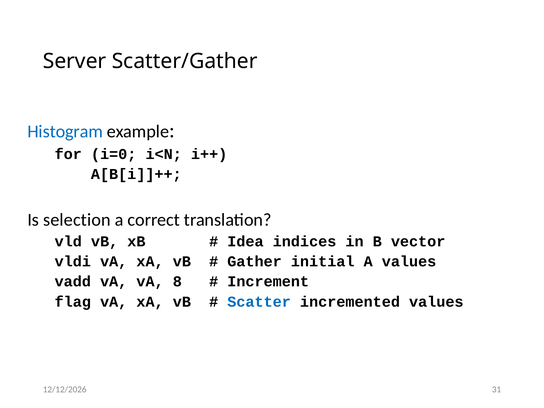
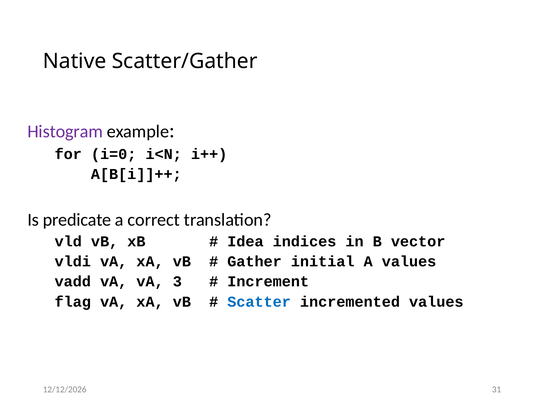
Server: Server -> Native (75, 61)
Histogram colour: blue -> purple (65, 132)
selection: selection -> predicate (77, 220)
8: 8 -> 3 (177, 282)
